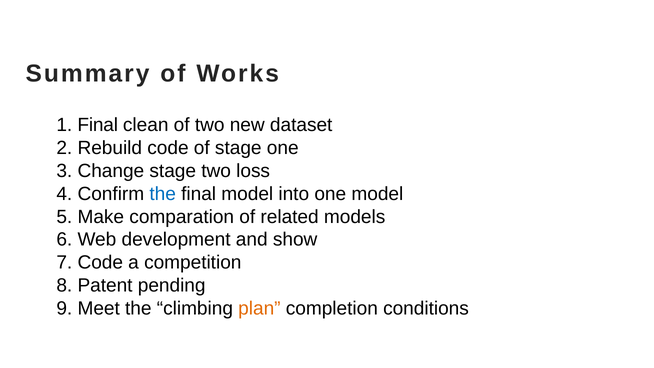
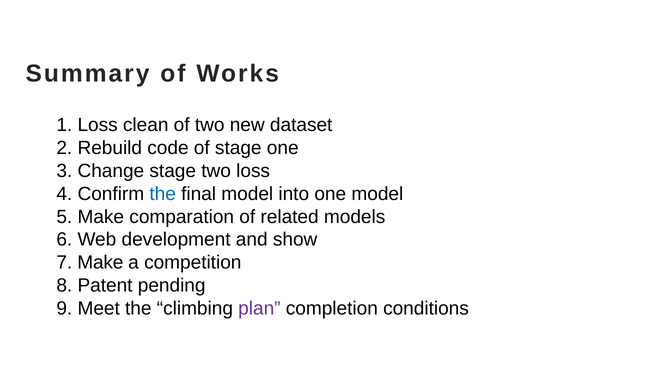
1 Final: Final -> Loss (98, 125)
7 Code: Code -> Make (100, 262)
plan colour: orange -> purple (259, 308)
